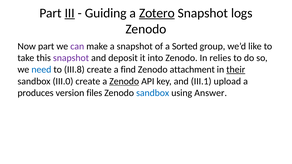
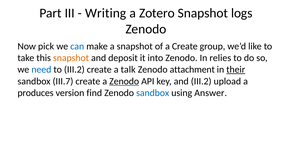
III underline: present -> none (70, 13)
Guiding: Guiding -> Writing (106, 13)
Zotero underline: present -> none (157, 13)
Now part: part -> pick (46, 46)
can colour: purple -> blue (77, 46)
a Sorted: Sorted -> Create (185, 46)
snapshot colour: purple -> orange (71, 58)
to III.8: III.8 -> III.2 (74, 70)
find: find -> talk (128, 70)
III.0: III.0 -> III.7 (63, 81)
and III.1: III.1 -> III.2 (201, 81)
files: files -> find (94, 93)
